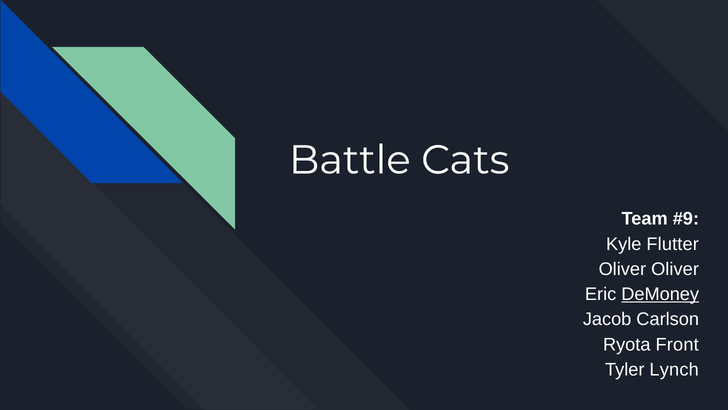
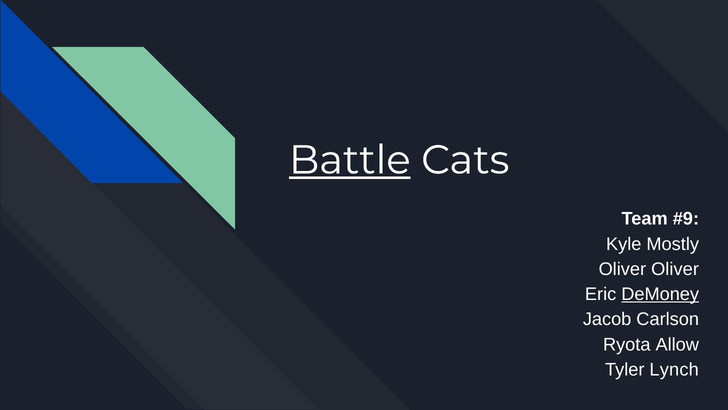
Battle underline: none -> present (350, 160)
Flutter: Flutter -> Mostly (673, 244)
Front: Front -> Allow (677, 344)
